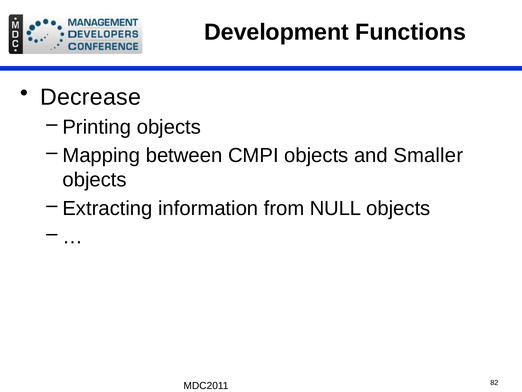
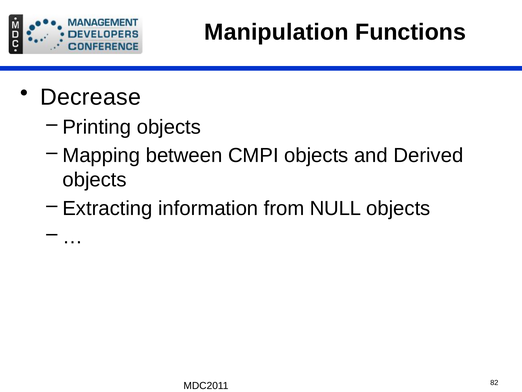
Development: Development -> Manipulation (276, 32)
Smaller: Smaller -> Derived (428, 155)
